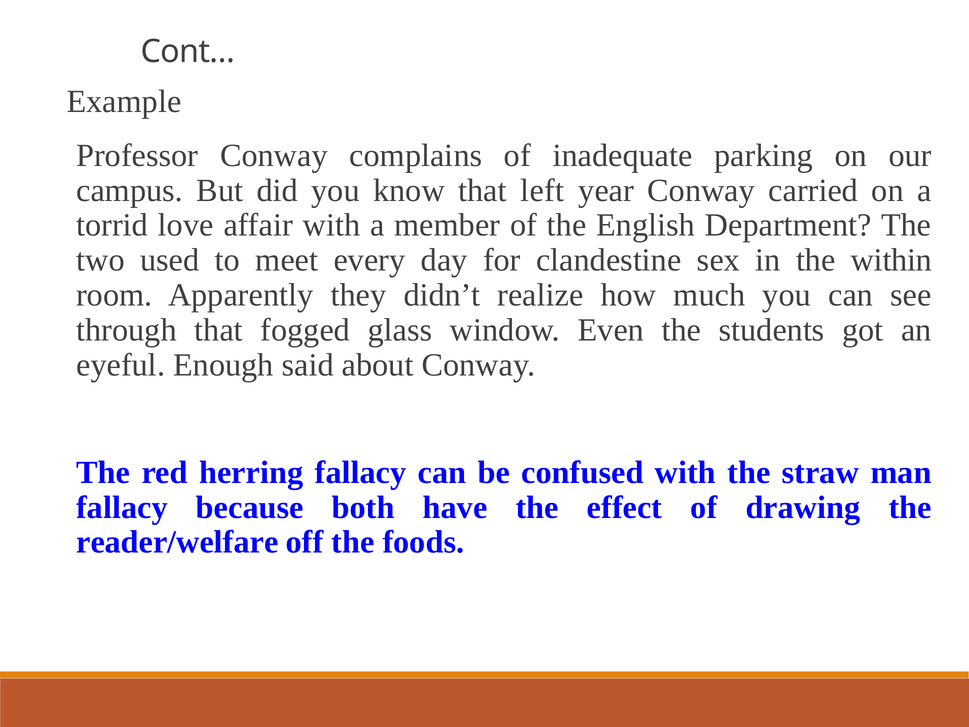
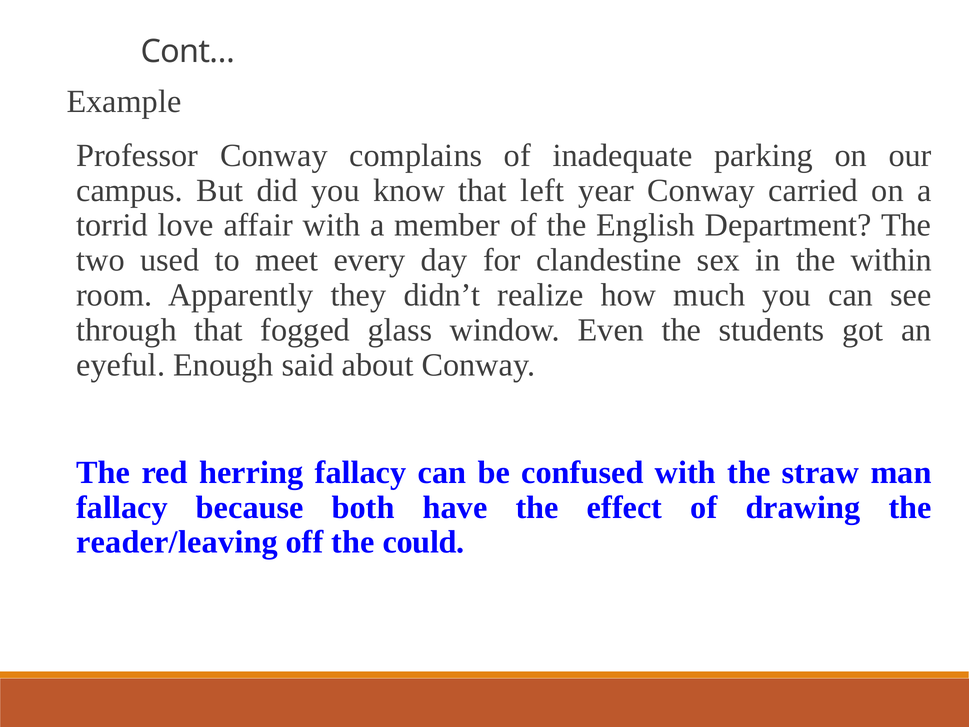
reader/welfare: reader/welfare -> reader/leaving (177, 542)
foods: foods -> could (424, 542)
